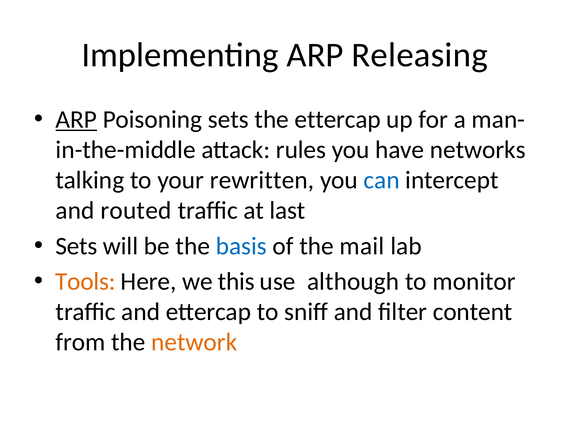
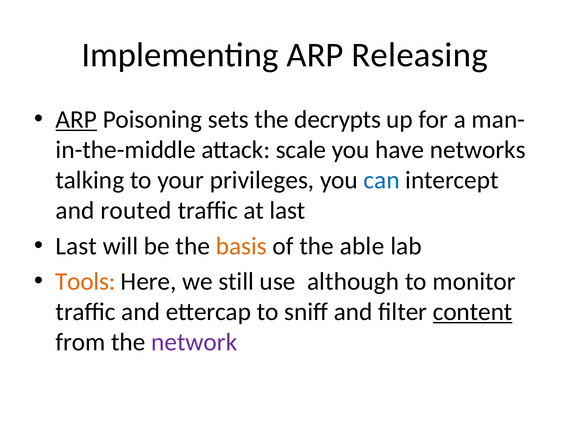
the ettercap: ettercap -> decrypts (338, 120)
rules: rules -> scale (301, 150)
rewritten: rewritten -> privileges (262, 180)
Sets: Sets -> Last (76, 246)
basis colour: blue -> orange (241, 246)
mail: mail -> able (362, 246)
this: this -> still (236, 282)
content underline: none -> present (473, 312)
network colour: orange -> purple (194, 343)
